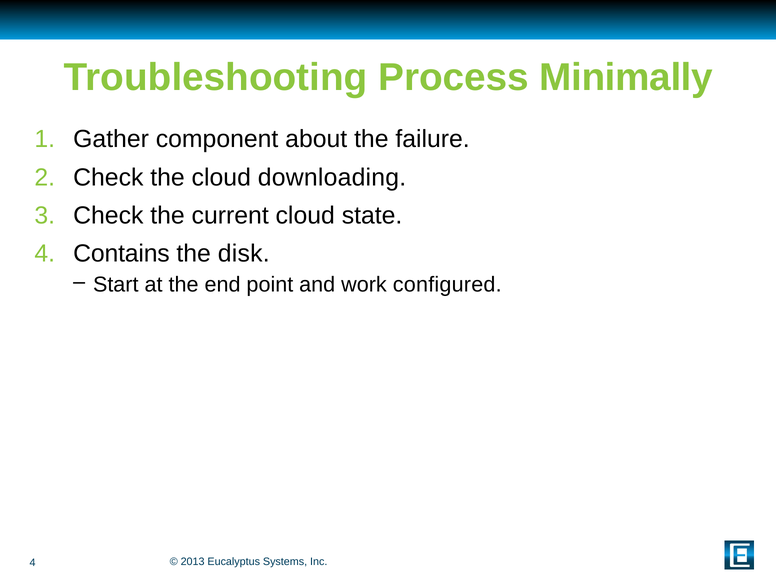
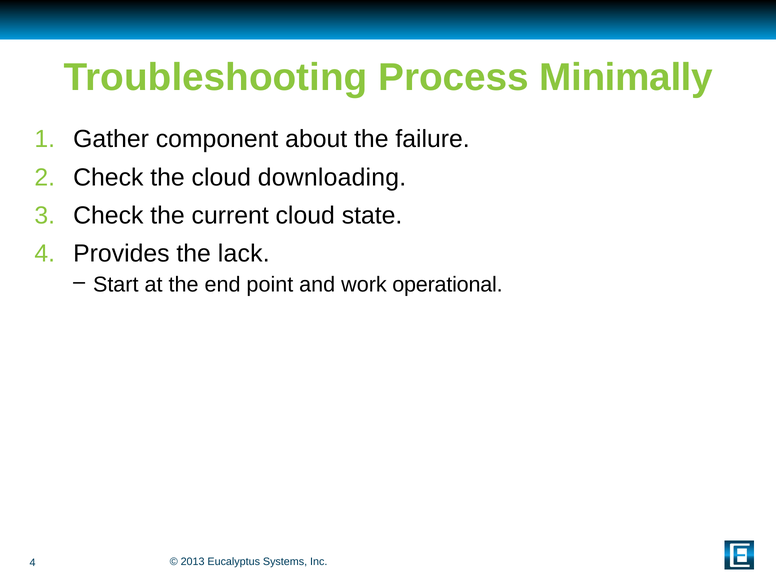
Contains: Contains -> Provides (121, 254)
disk: disk -> lack (244, 254)
configured: configured -> operational (447, 284)
